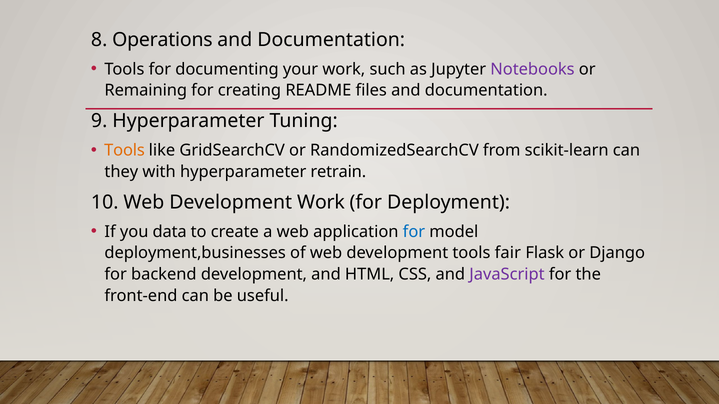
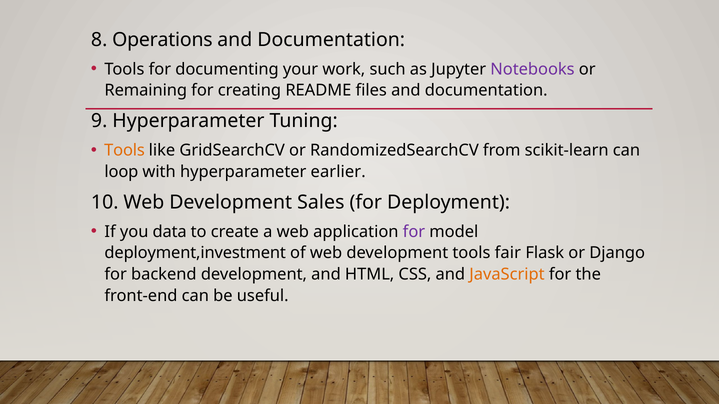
they: they -> loop (121, 172)
retrain: retrain -> earlier (338, 172)
Development Work: Work -> Sales (321, 202)
for colour: blue -> purple (414, 232)
deployment,businesses: deployment,businesses -> deployment,investment (195, 253)
JavaScript colour: purple -> orange (507, 275)
